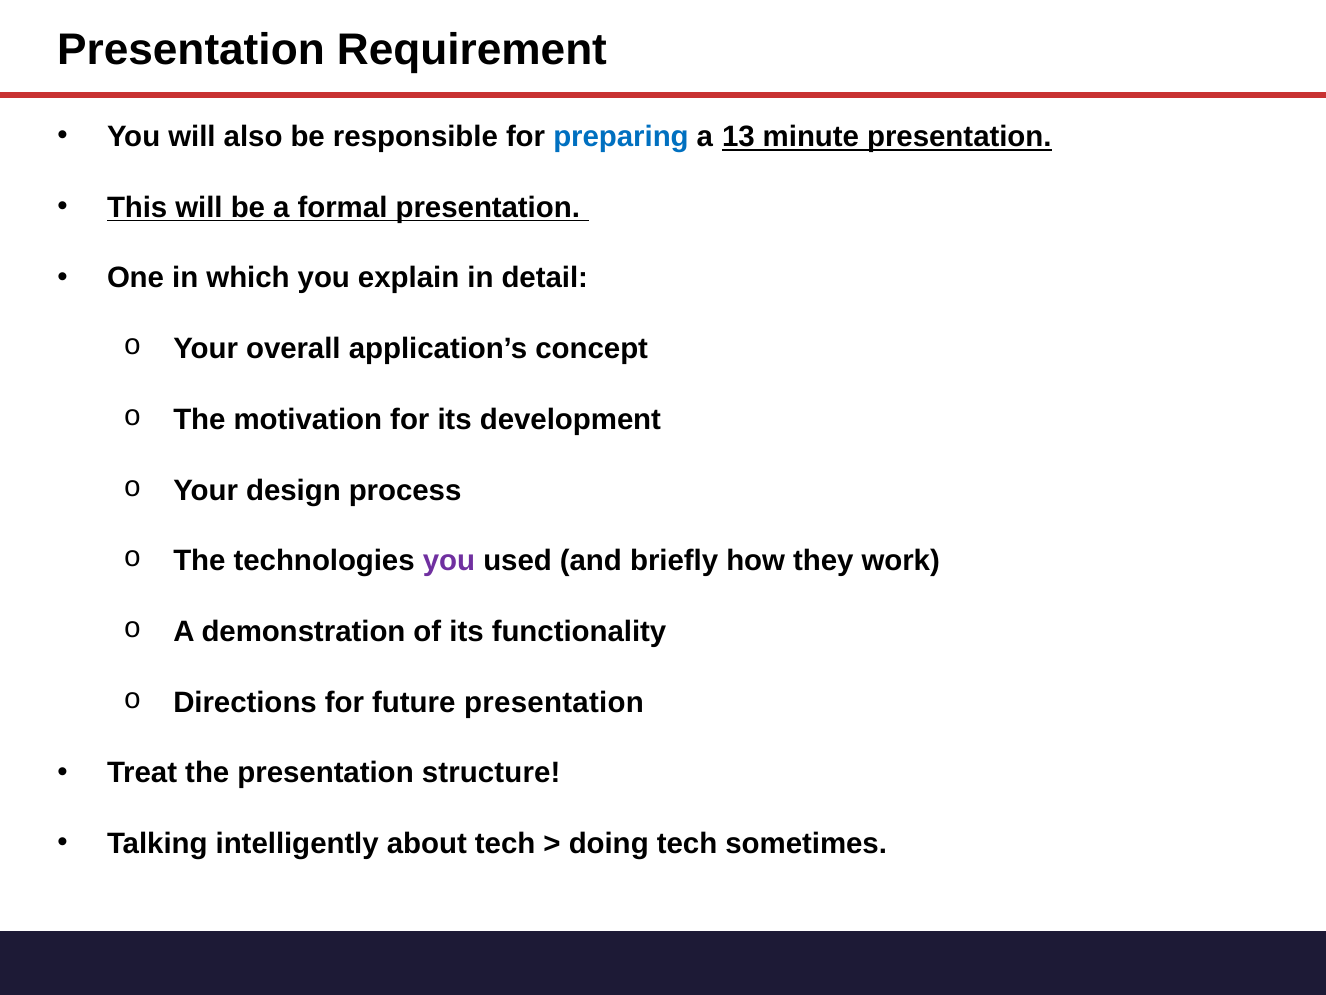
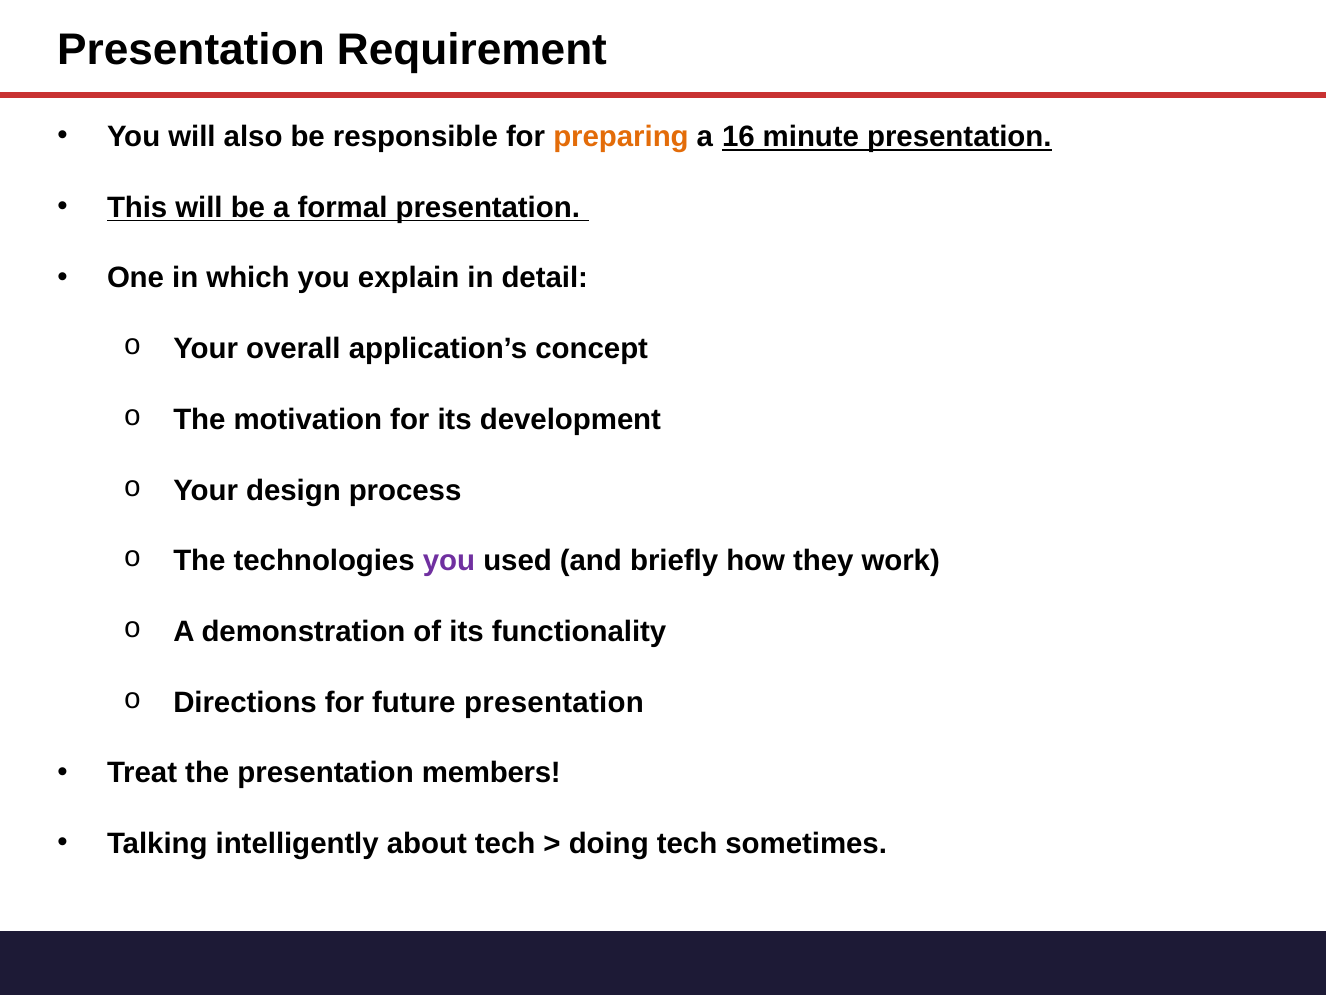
preparing colour: blue -> orange (621, 137)
13: 13 -> 16 (738, 137)
structure: structure -> members (491, 773)
